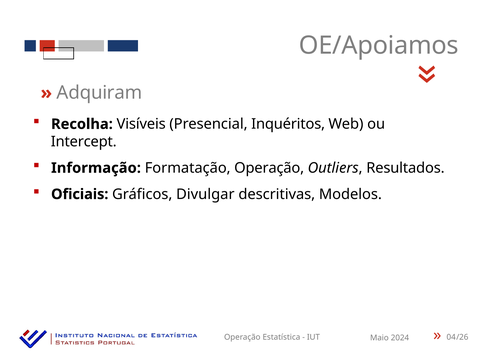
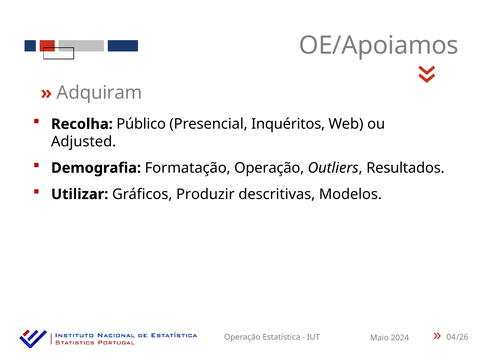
Visíveis: Visíveis -> Público (141, 124)
Intercept: Intercept -> Adjusted (84, 142)
Informação: Informação -> Demografia (96, 168)
Oficiais: Oficiais -> Utilizar (80, 194)
Divulgar: Divulgar -> Produzir (205, 194)
